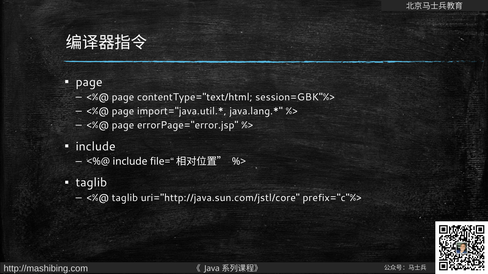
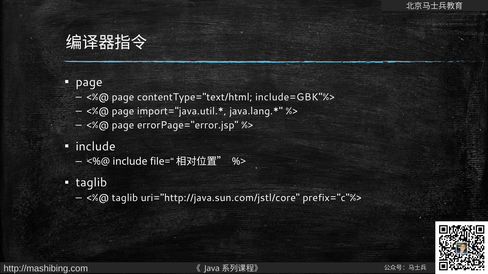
session=GBK"%>: session=GBK"%> -> include=GBK"%> (295, 97)
